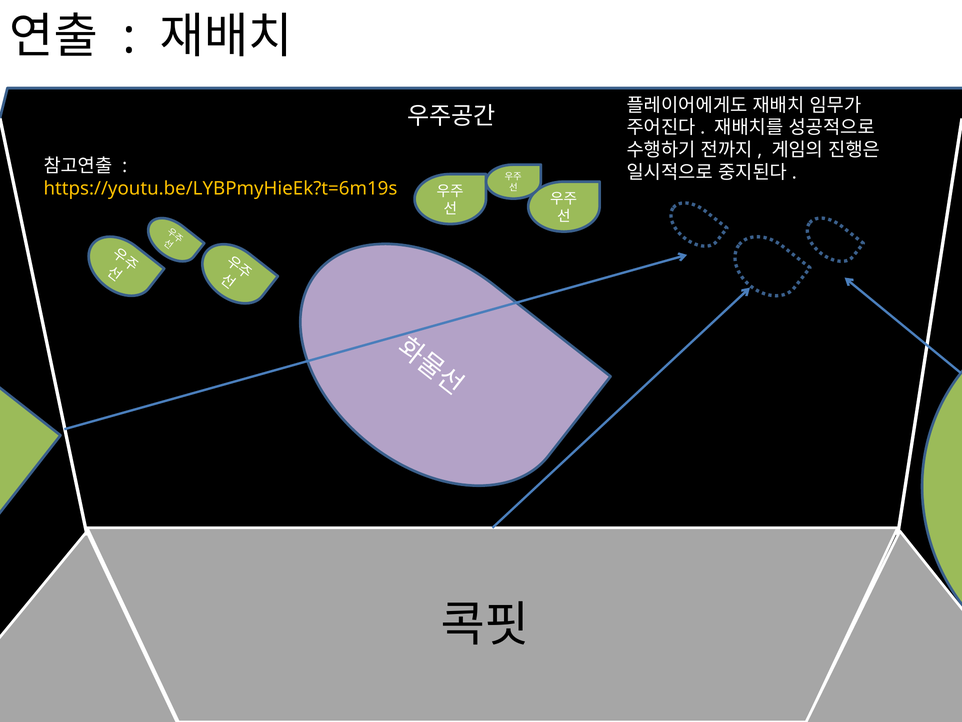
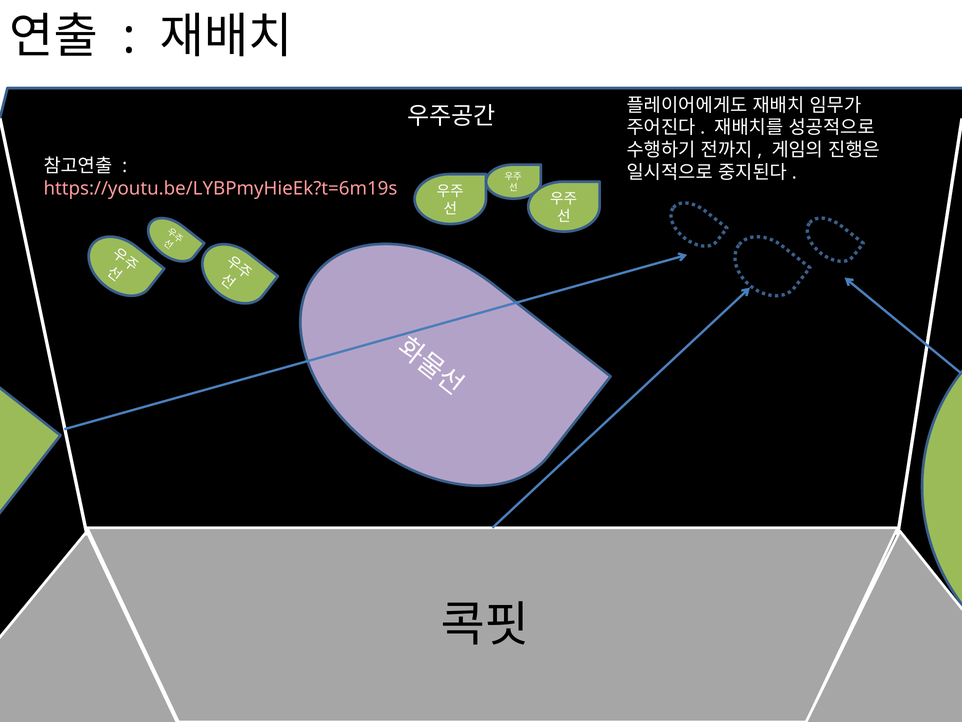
https://youtu.be/LYBPmyHieEk?t=6m19s colour: yellow -> pink (220, 188)
